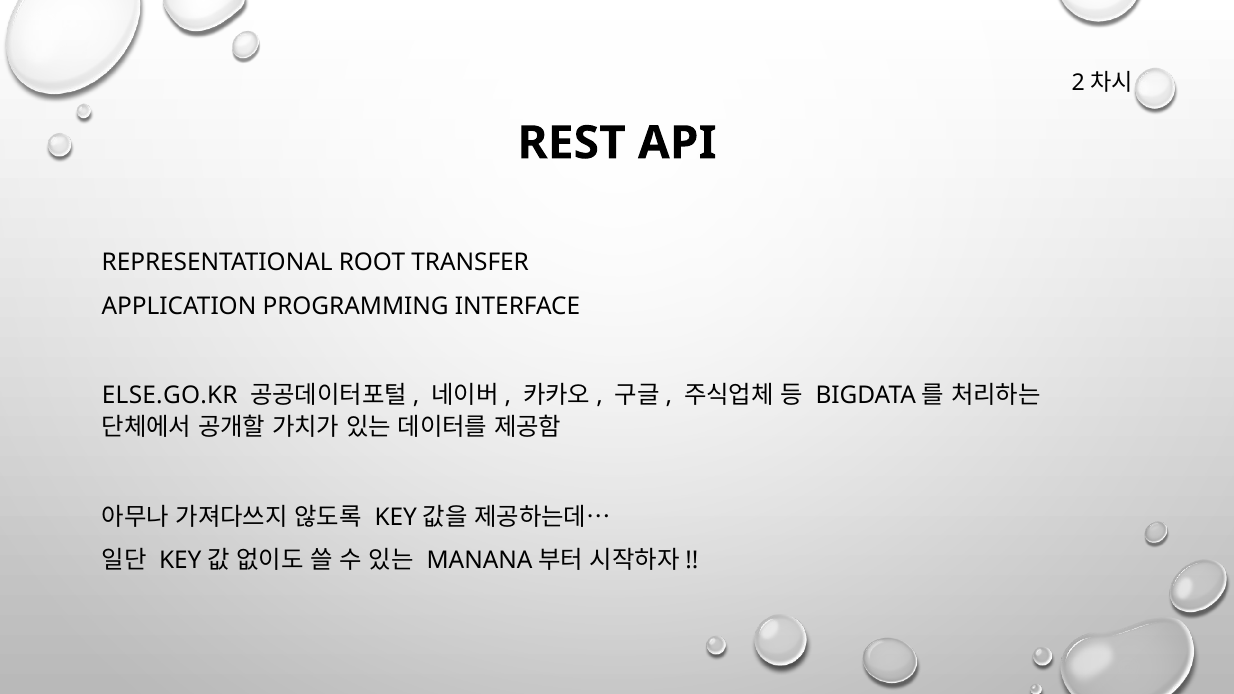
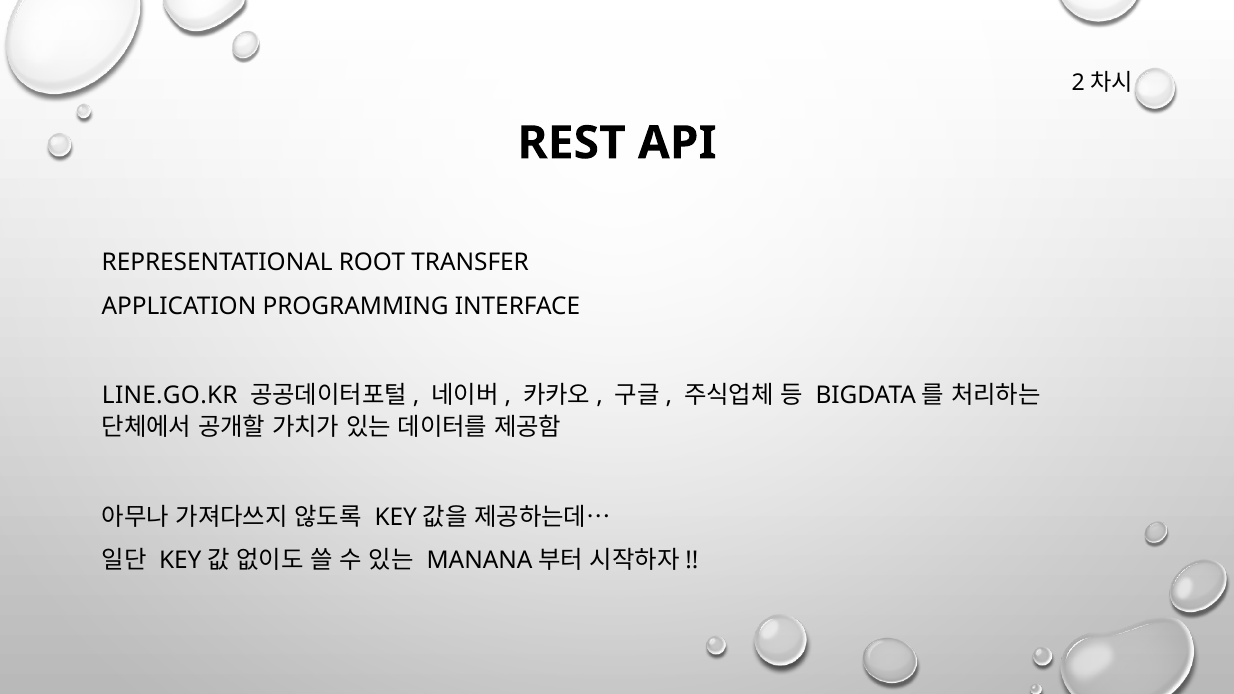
ELSE.GO.KR: ELSE.GO.KR -> LINE.GO.KR (170, 396)
